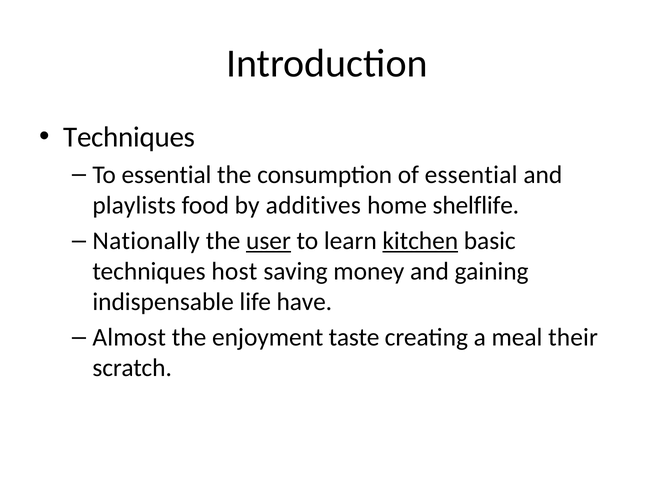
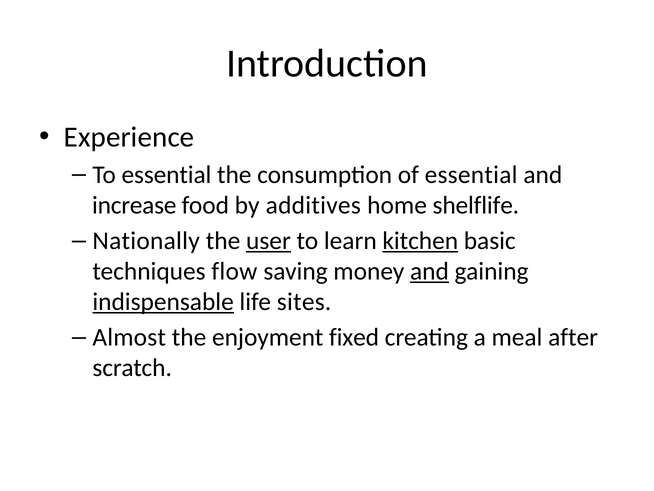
Techniques: Techniques -> Experience (129, 137)
playlists: playlists -> increase (134, 205)
host: host -> flow (234, 271)
and underline: none -> present (429, 271)
indispensable underline: none -> present (163, 302)
have: have -> sites (304, 302)
taste: taste -> fixed (354, 337)
their: their -> after (573, 337)
